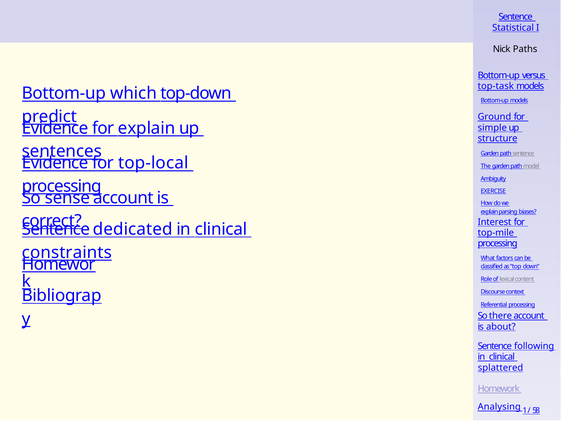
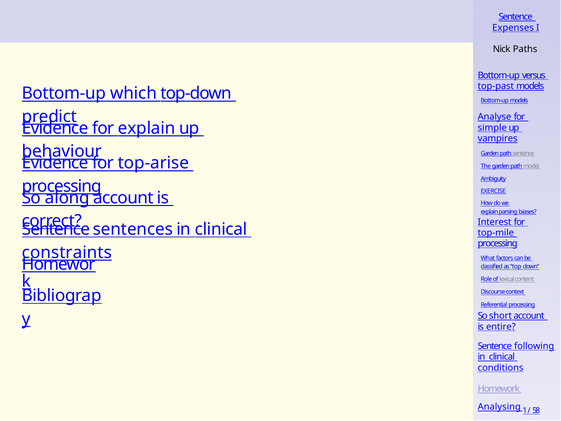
Statistical: Statistical -> Expenses (513, 28)
top-task: top-task -> top-past (496, 86)
Ground: Ground -> Analyse (494, 117)
structure: structure -> vampires (498, 139)
sentences: sentences -> behaviour (62, 151)
top-local: top-local -> top-arise (153, 163)
sense: sense -> along (67, 198)
dedicated: dedicated -> sentences (133, 229)
there: there -> short (500, 316)
about: about -> entire (501, 327)
splattered: splattered -> conditions (501, 368)
